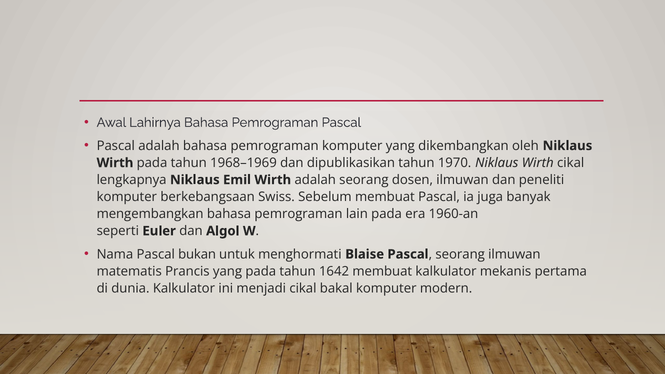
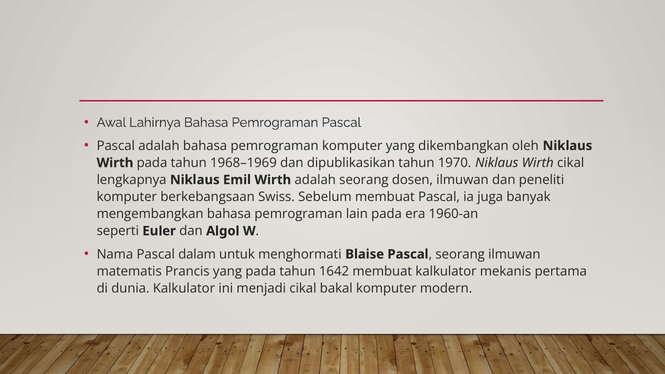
bukan: bukan -> dalam (197, 254)
